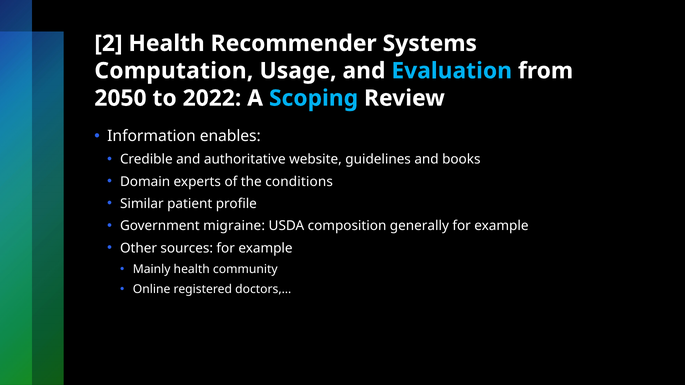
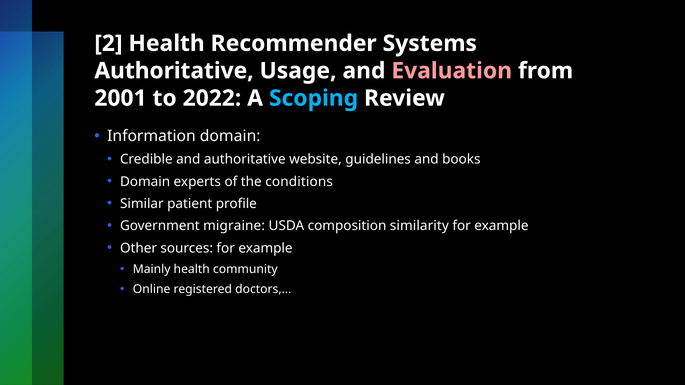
Computation: Computation -> Authoritative (174, 71)
Evaluation colour: light blue -> pink (452, 71)
2050: 2050 -> 2001 (120, 98)
Information enables: enables -> domain (230, 136)
generally: generally -> similarity (419, 226)
